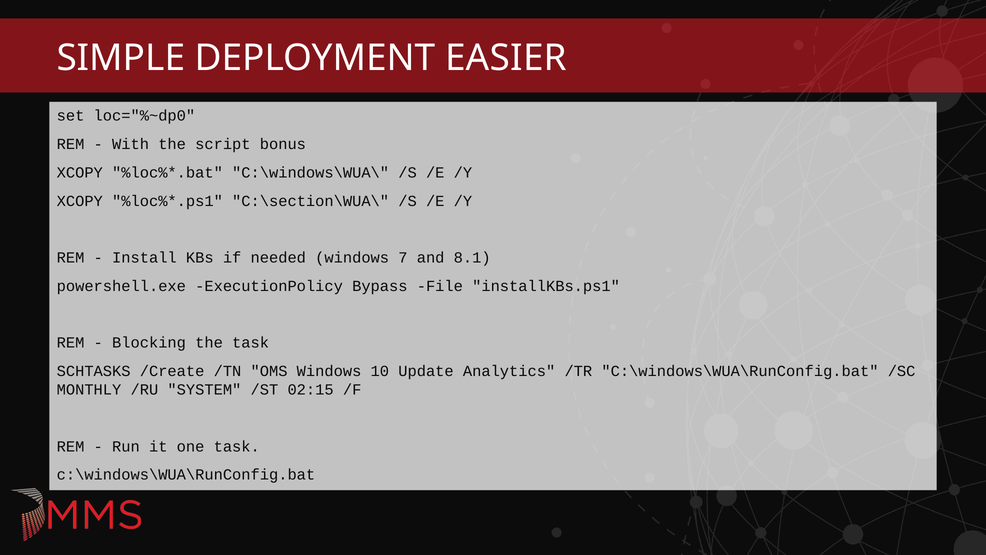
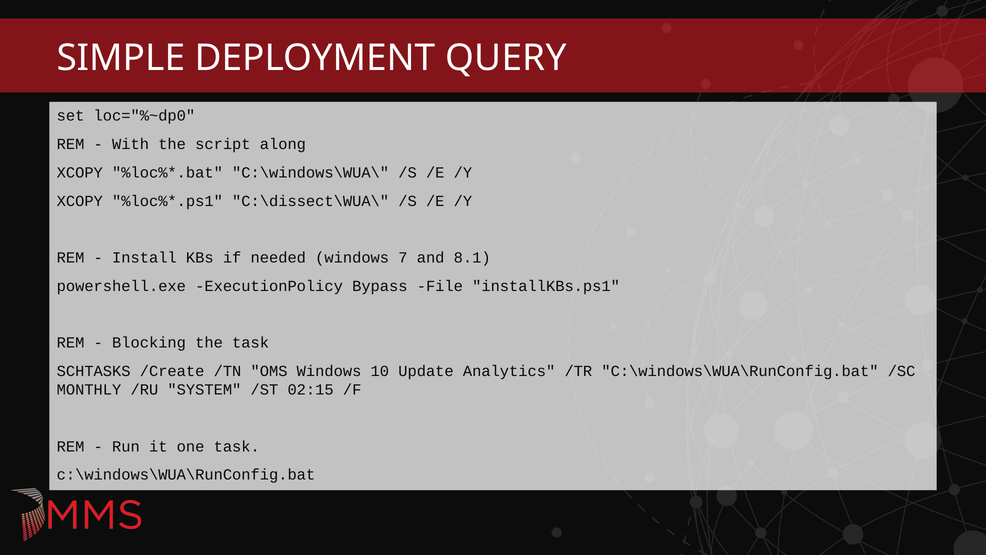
EASIER: EASIER -> QUERY (506, 58)
bonus: bonus -> along (283, 144)
C:\section\WUA\: C:\section\WUA\ -> C:\dissect\WUA\ (311, 201)
